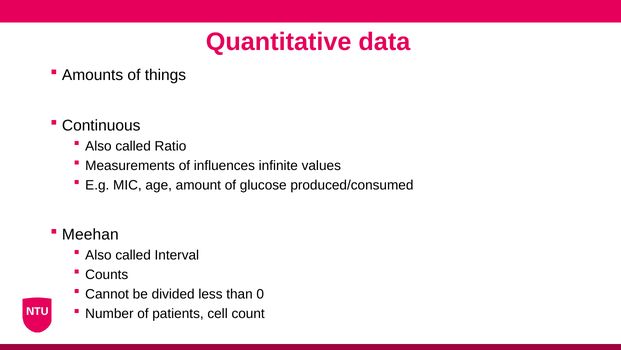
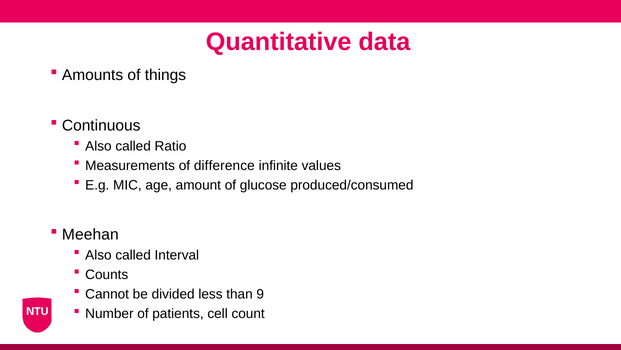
influences: influences -> difference (224, 165)
0: 0 -> 9 (260, 294)
